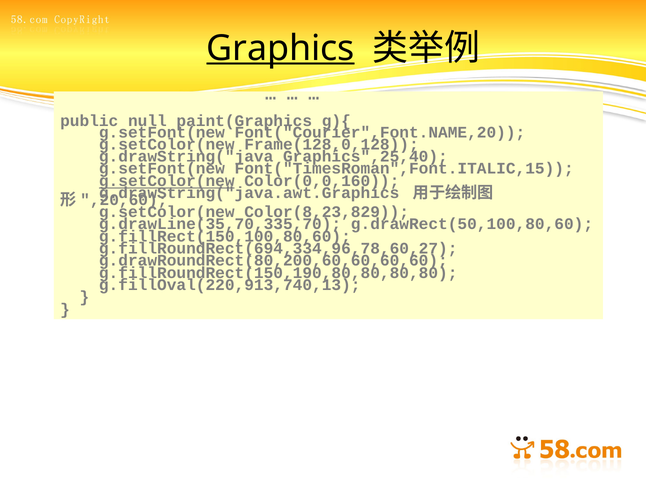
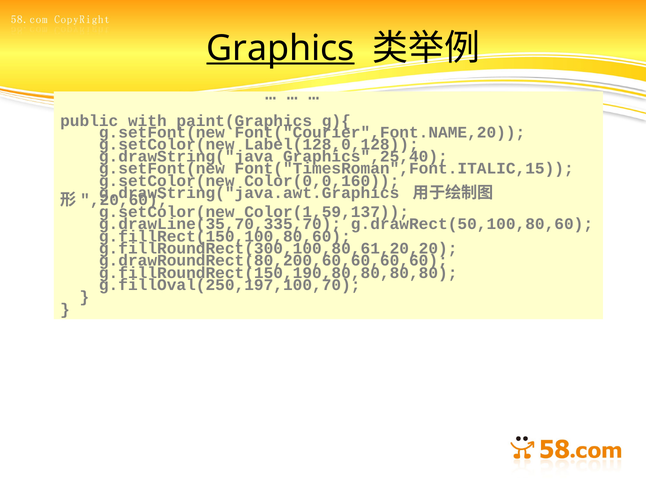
null: null -> with (147, 121)
Frame(128,0,128: Frame(128,0,128 -> Label(128,0,128 (331, 144)
g.setColor(new underline: present -> none (167, 181)
Color(8,23,829: Color(8,23,829 -> Color(1,59,137 (327, 212)
g.fillRoundRect(694,334,96,78,60,27: g.fillRoundRect(694,334,96,78,60,27 -> g.fillRoundRect(300,100,80,61,20,20 (278, 249)
g.fillOval(220,913,740,13: g.fillOval(220,913,740,13 -> g.fillOval(250,197,100,70 (230, 285)
